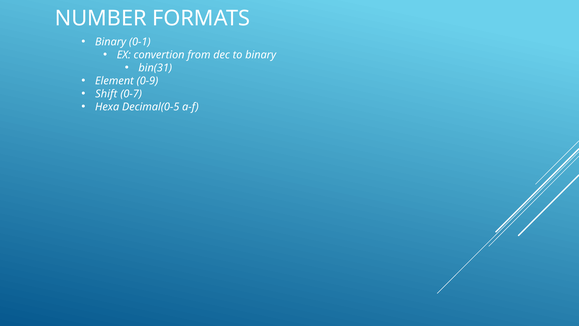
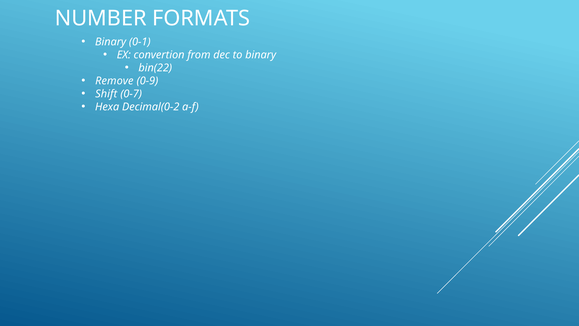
bin(31: bin(31 -> bin(22 (155, 68)
Element: Element -> Remove (114, 81)
Decimal(0-5: Decimal(0-5 -> Decimal(0-2 (151, 107)
